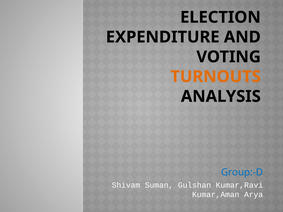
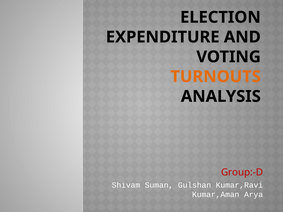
Group:-D colour: blue -> red (242, 172)
